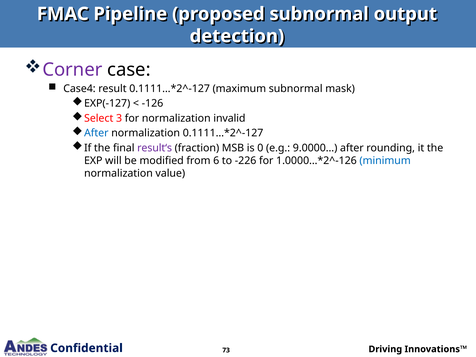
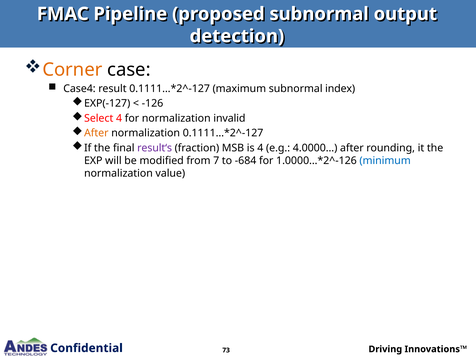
Corner colour: purple -> orange (72, 70)
mask: mask -> index (340, 89)
Select 3: 3 -> 4 (119, 118)
After colour: blue -> orange (96, 133)
is 0: 0 -> 4 (260, 148)
9.0000…: 9.0000… -> 4.0000… (315, 148)
6: 6 -> 7 (216, 161)
-226: -226 -> -684 (246, 161)
